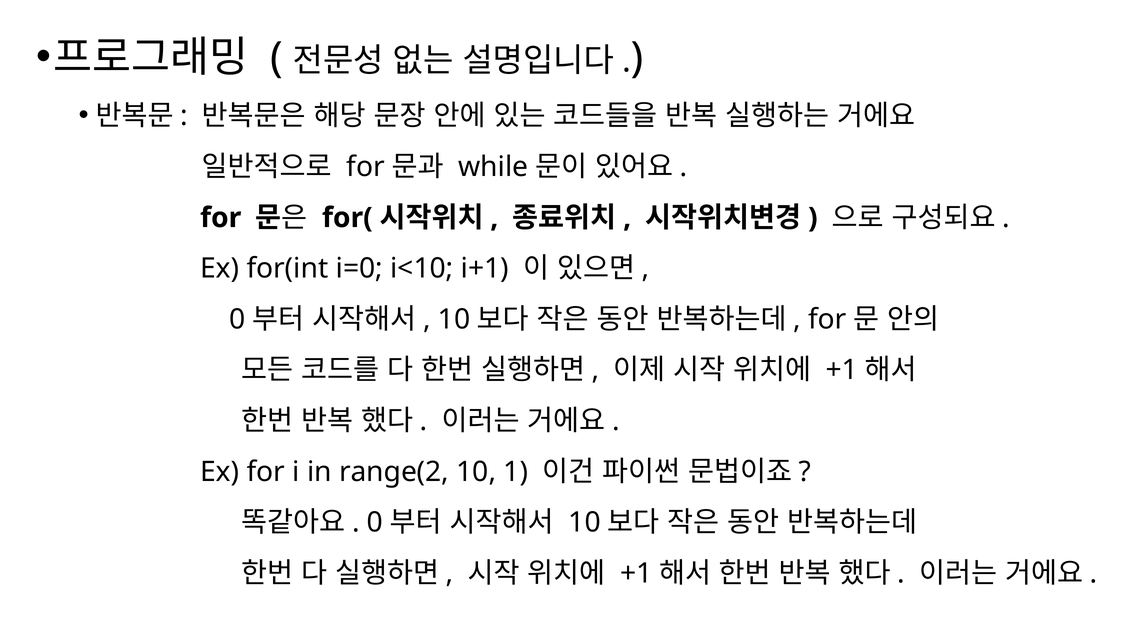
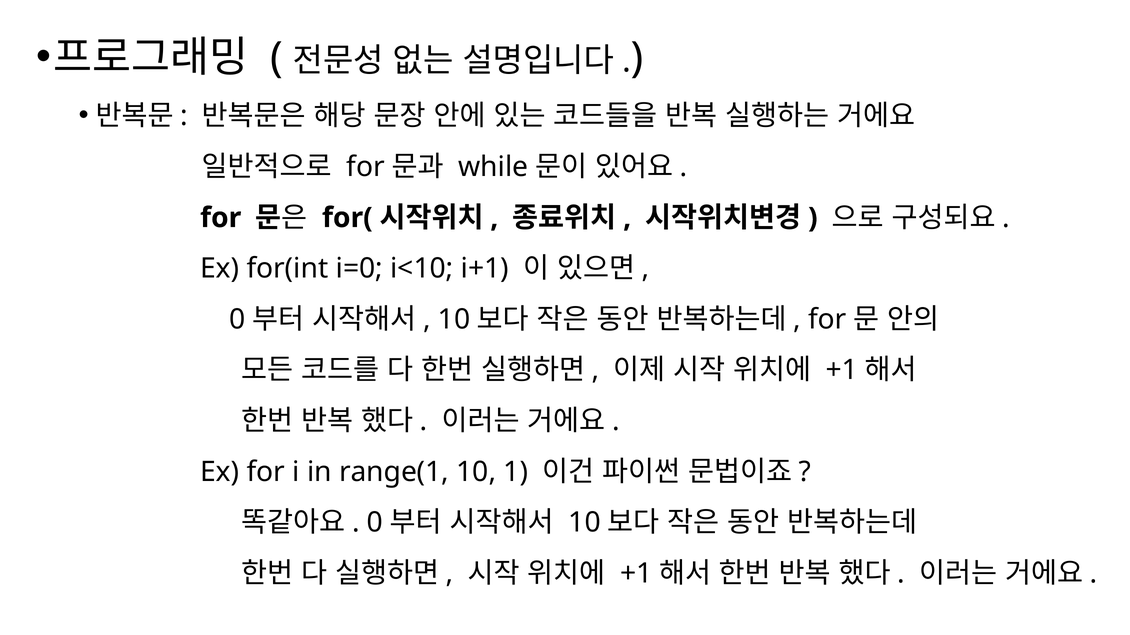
range(2: range(2 -> range(1 (394, 472)
